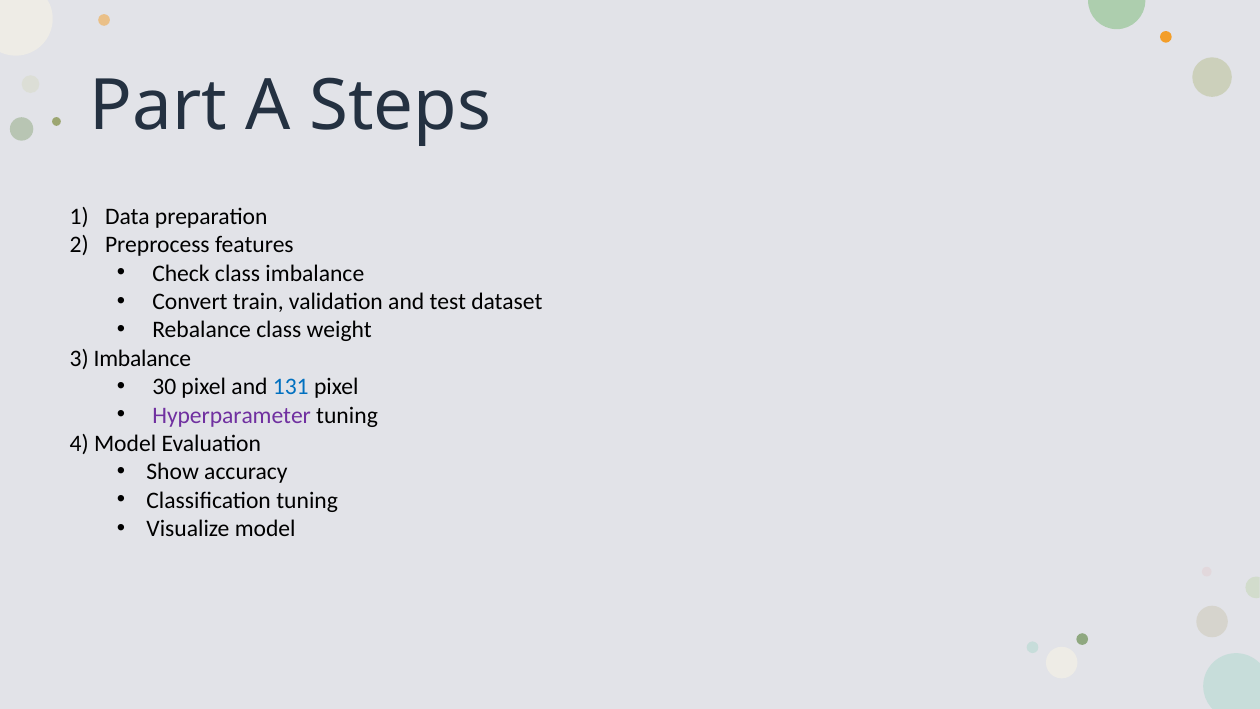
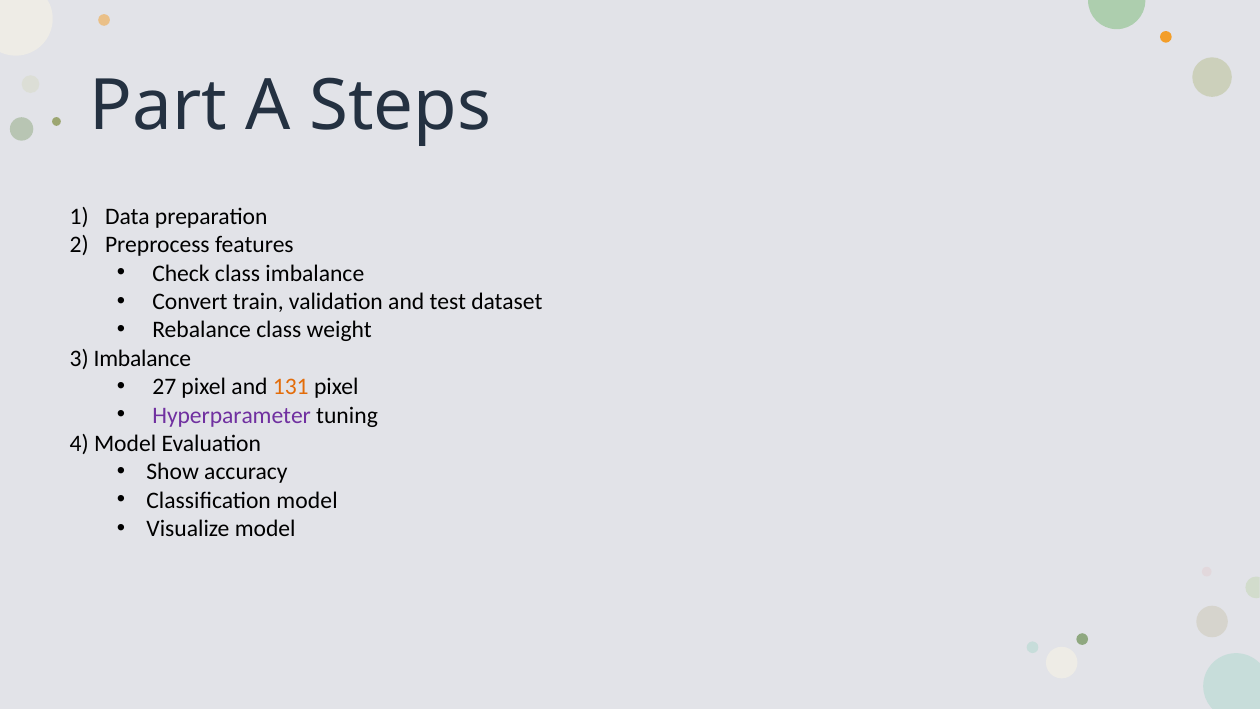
30: 30 -> 27 (164, 387)
131 colour: blue -> orange (291, 387)
Classification tuning: tuning -> model (307, 500)
